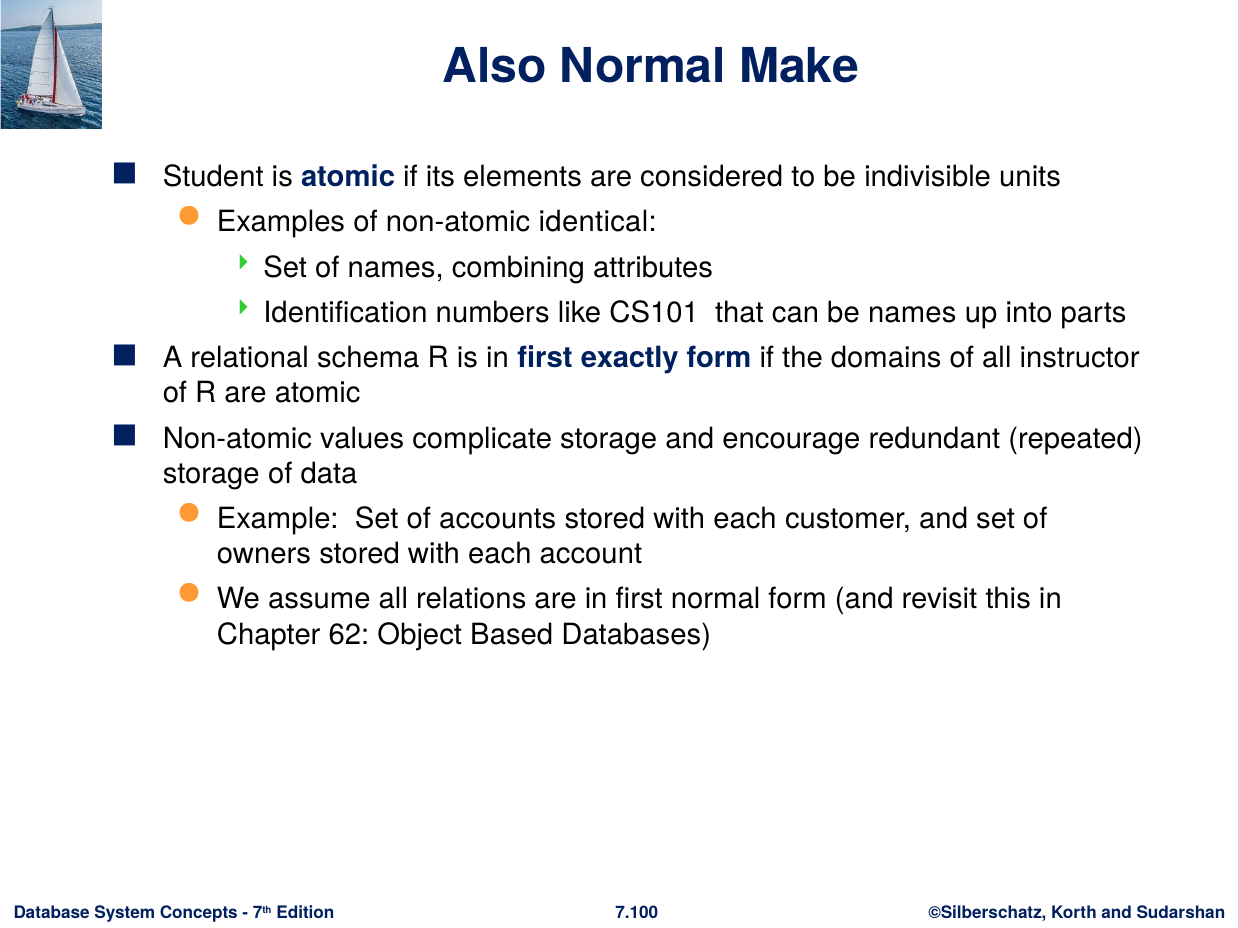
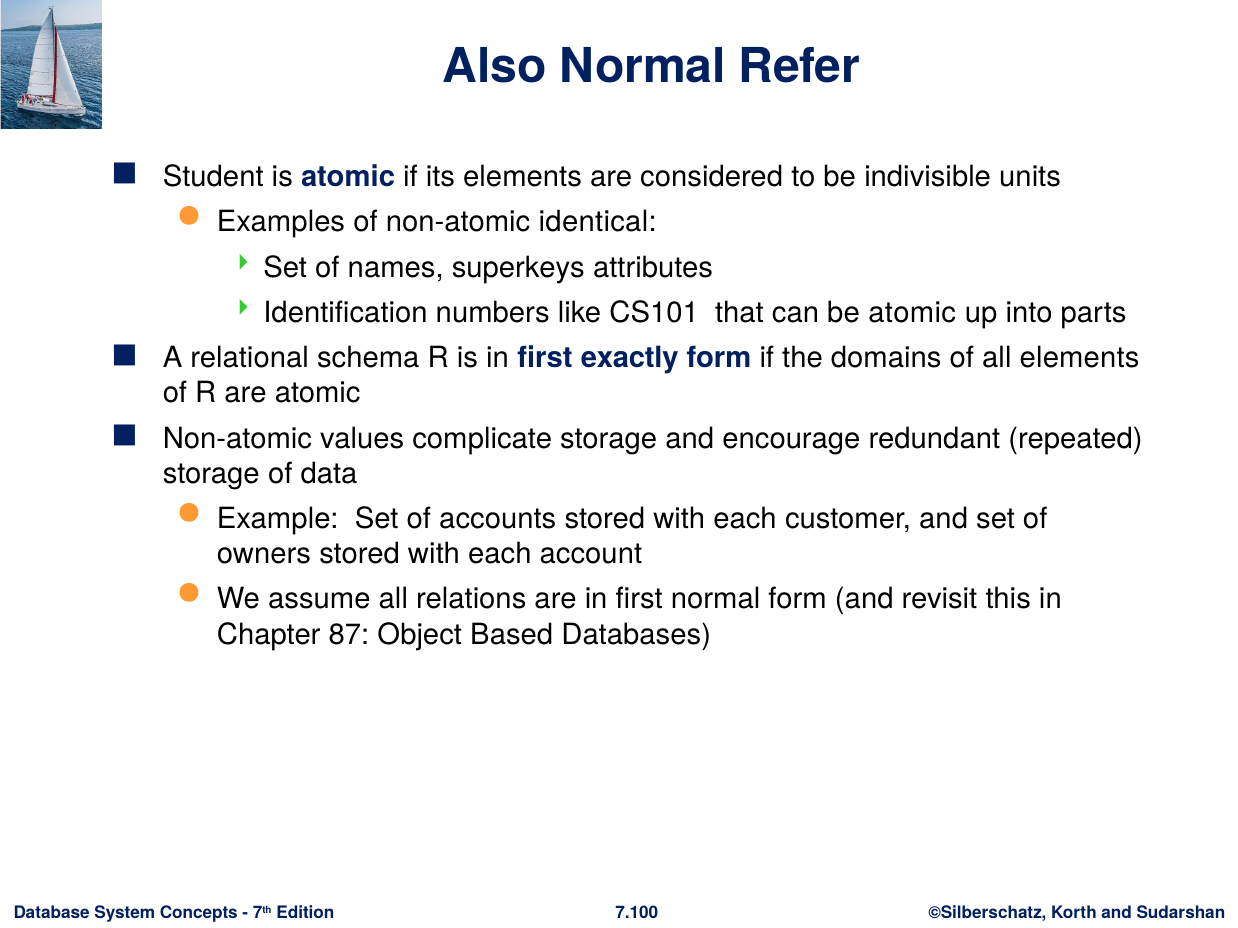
Make: Make -> Refer (799, 67)
combining: combining -> superkeys (518, 268)
be names: names -> atomic (912, 313)
all instructor: instructor -> elements (1080, 358)
62: 62 -> 87 (349, 635)
